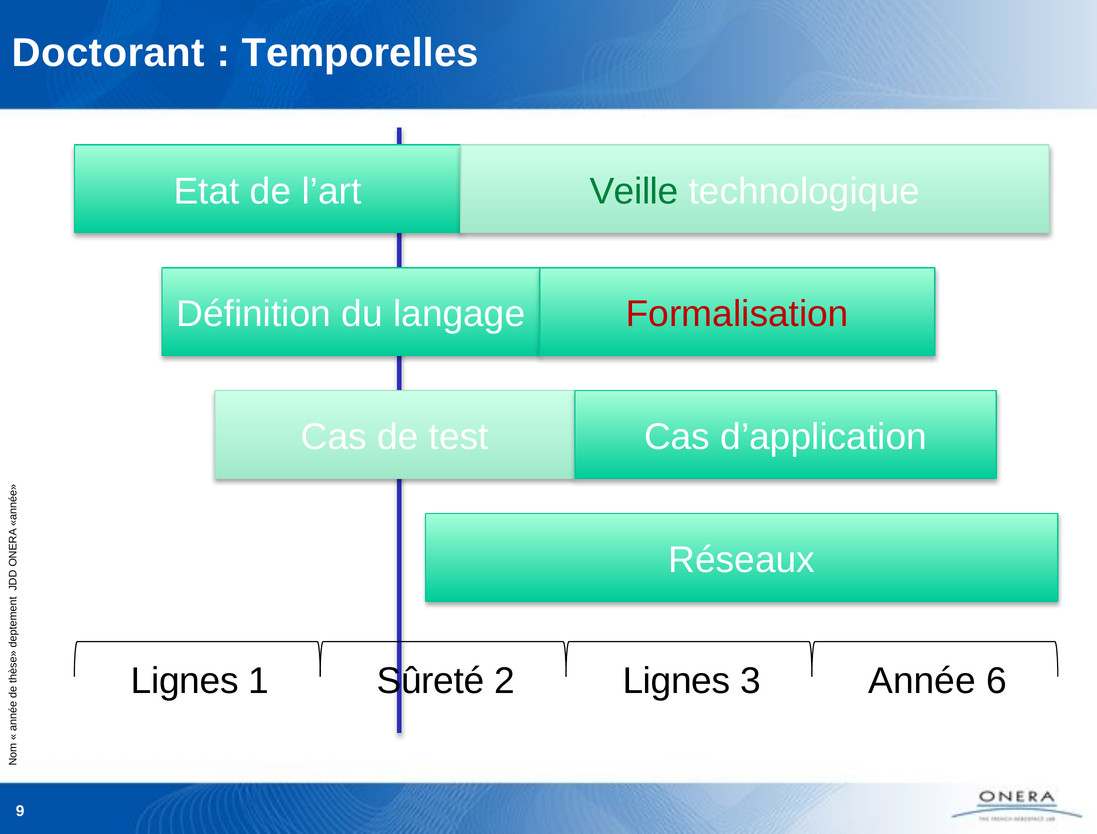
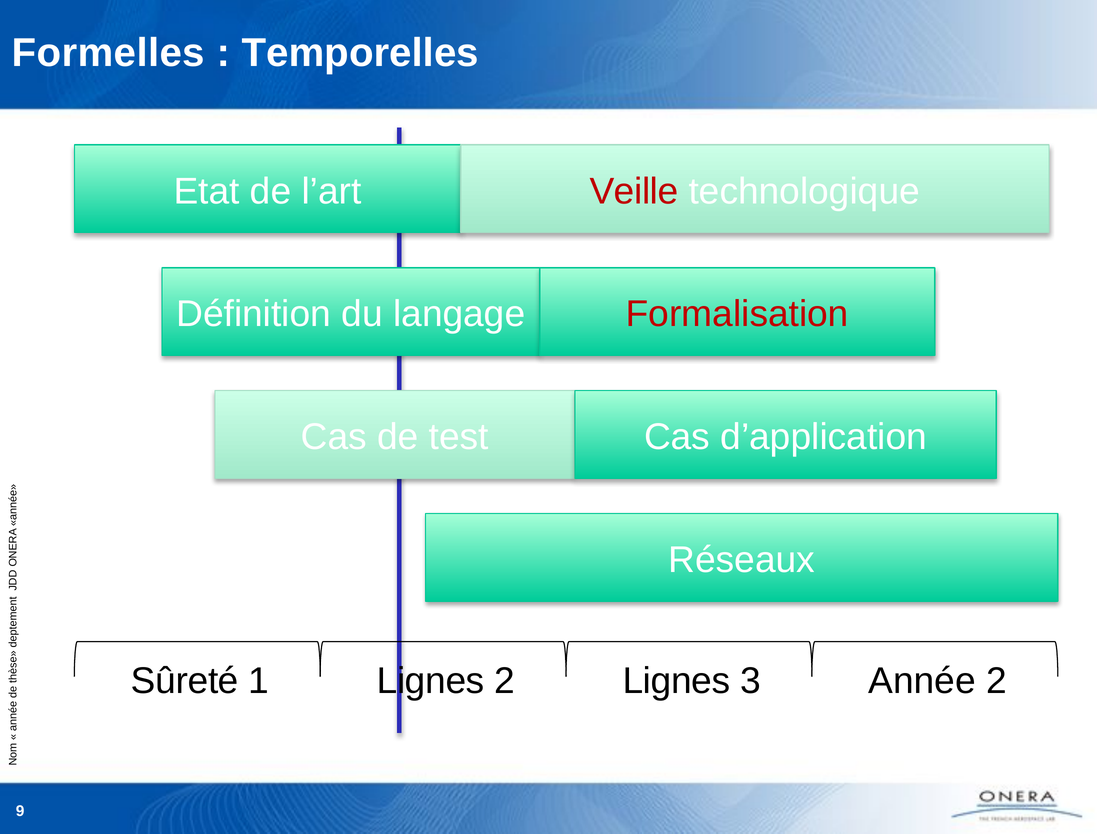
Doctorant: Doctorant -> Formelles (108, 53)
Veille colour: green -> red (634, 191)
Lignes: Lignes -> Sûreté (185, 681)
1 Sûreté: Sûreté -> Lignes (431, 681)
Année 6: 6 -> 2 (996, 681)
